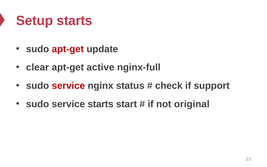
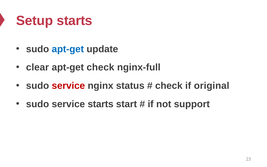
apt-get colour: red -> blue (68, 49)
apt-get active: active -> check (100, 67)
support: support -> original (212, 86)
original: original -> support (192, 104)
